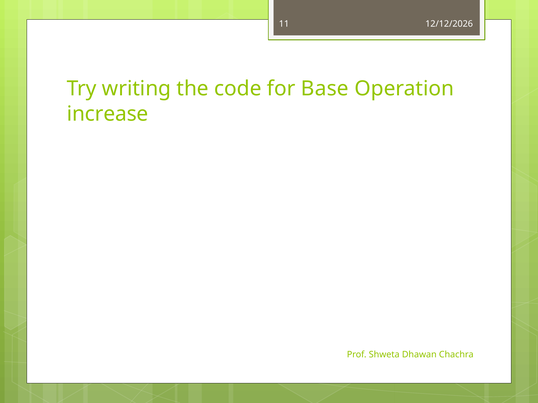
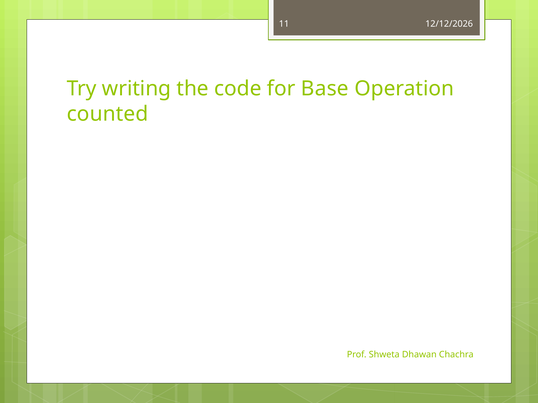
increase: increase -> counted (107, 114)
